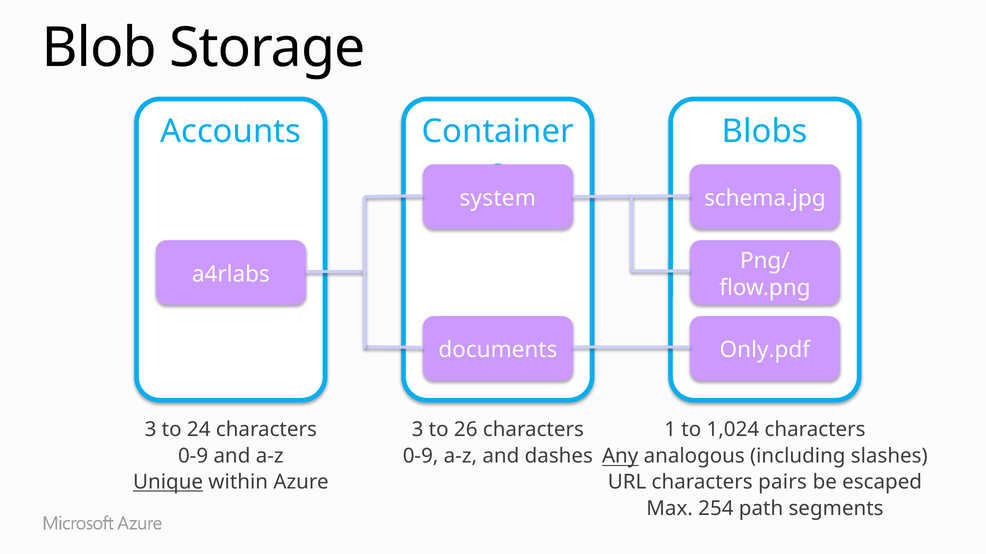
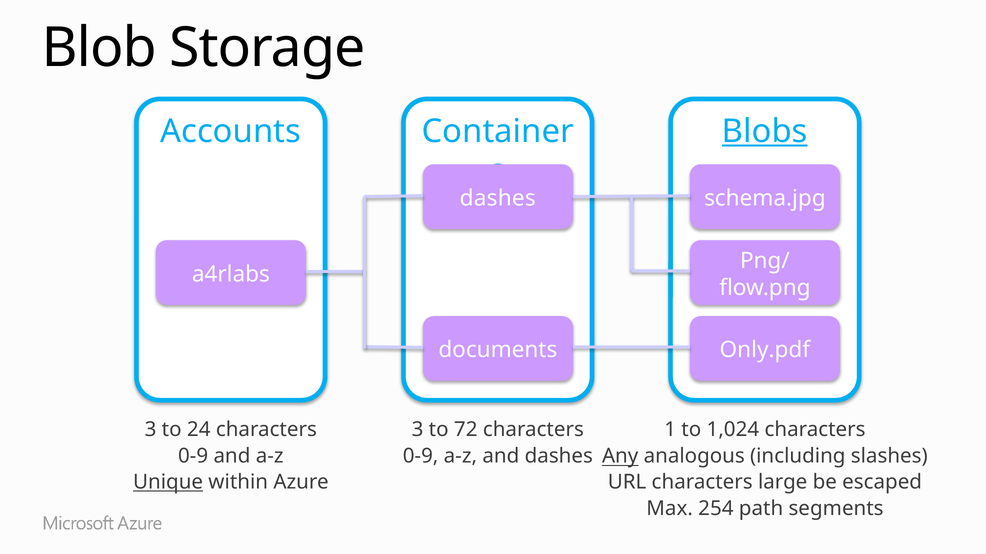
Blobs underline: none -> present (765, 132)
system: system -> dashes (498, 198)
26: 26 -> 72 (466, 430)
pairs: pairs -> large (783, 483)
